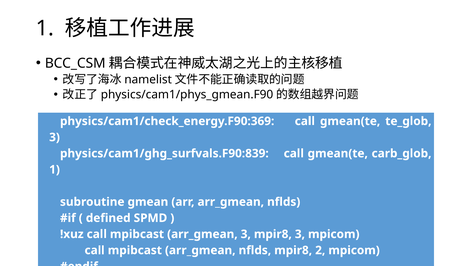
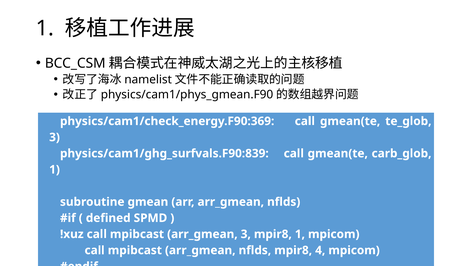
mpir8 3: 3 -> 1 (300, 234)
2: 2 -> 4 (320, 250)
